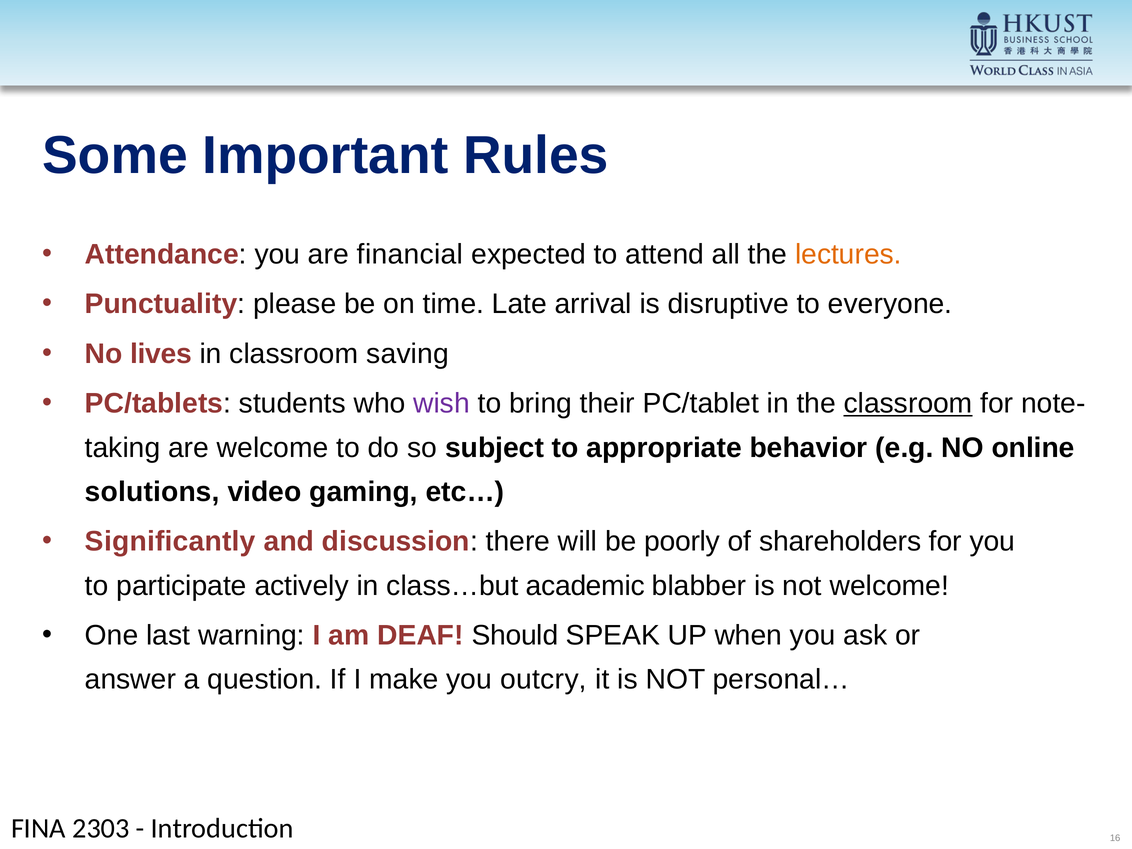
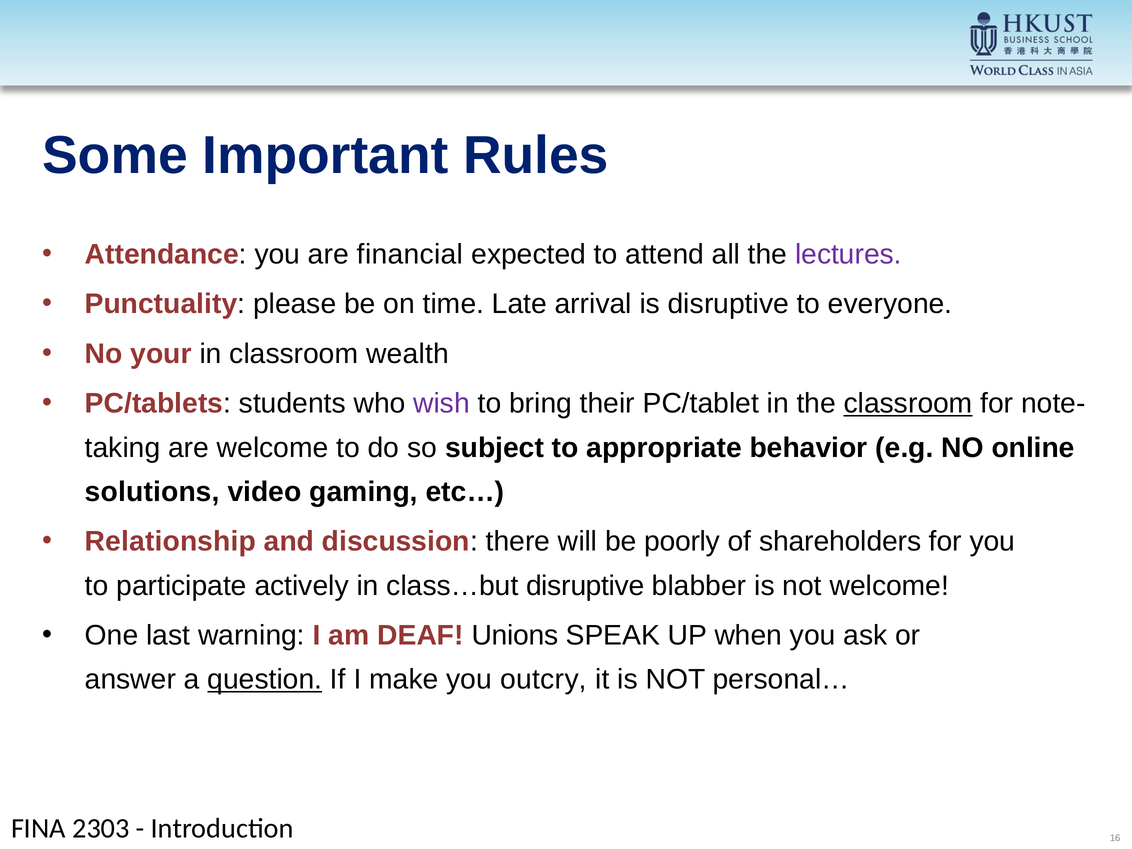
lectures colour: orange -> purple (848, 254)
lives: lives -> your (161, 354)
saving: saving -> wealth (408, 354)
Significantly: Significantly -> Relationship (170, 542)
class…but academic: academic -> disruptive (585, 586)
Should: Should -> Unions (515, 636)
question underline: none -> present (265, 680)
